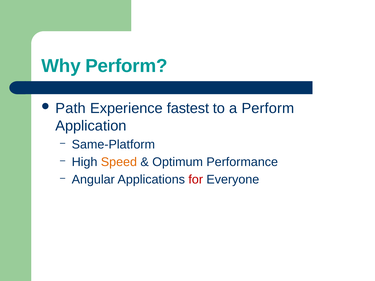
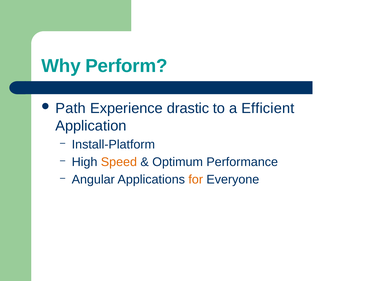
fastest: fastest -> drastic (188, 109)
a Perform: Perform -> Efficient (268, 109)
Same-Platform: Same-Platform -> Install-Platform (113, 145)
for colour: red -> orange (196, 180)
